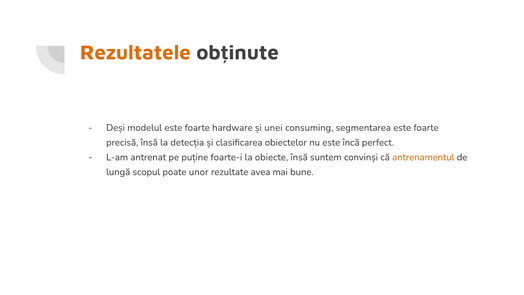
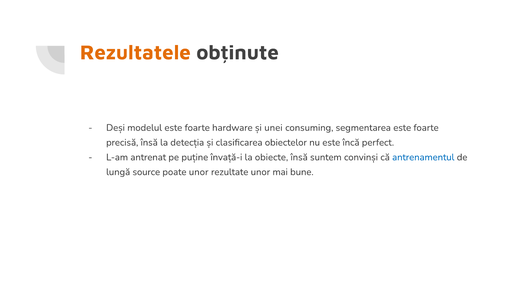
foarte-i: foarte-i -> învață-i (226, 157)
antrenamentul colour: orange -> blue (423, 157)
scopul: scopul -> source (146, 172)
rezultate avea: avea -> unor (260, 172)
